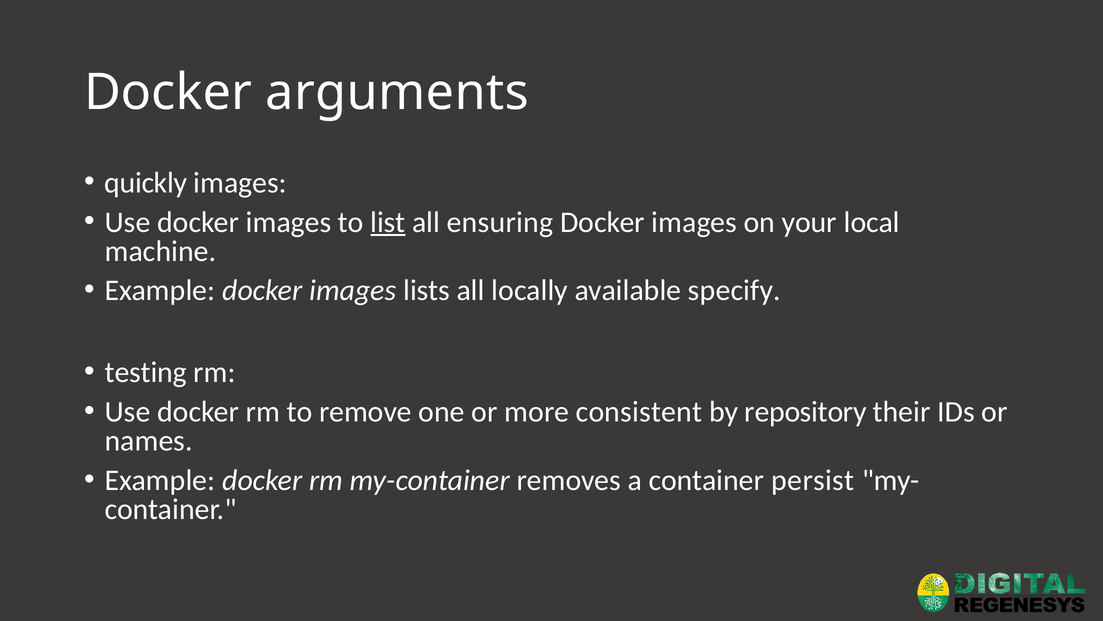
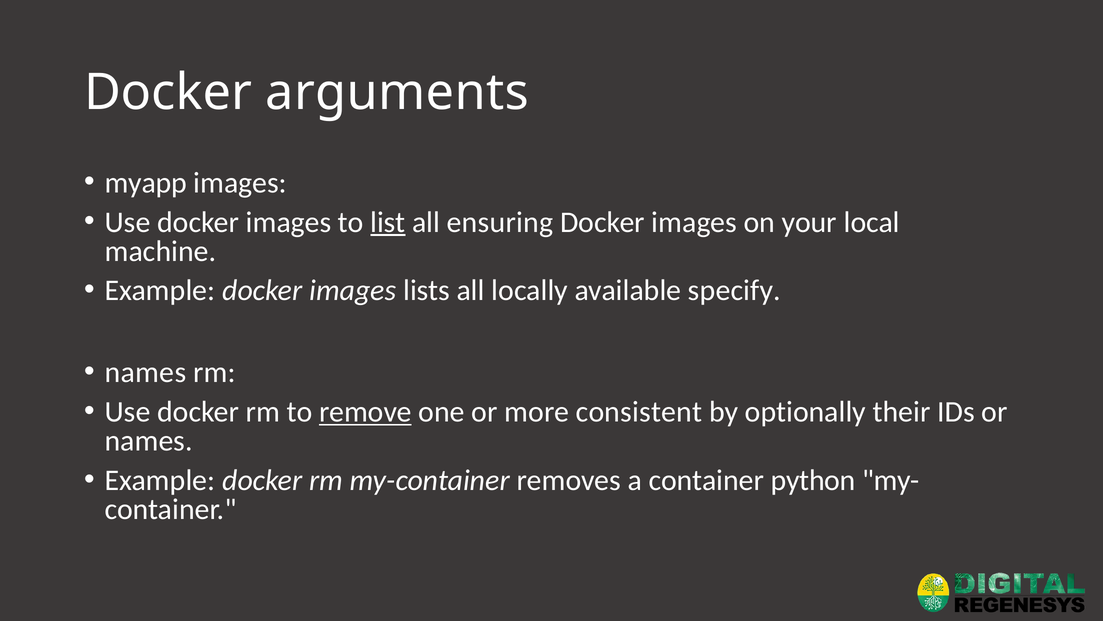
quickly: quickly -> myapp (146, 183)
testing: testing -> names (146, 372)
remove underline: none -> present (365, 412)
repository: repository -> optionally (805, 412)
persist: persist -> python (813, 480)
